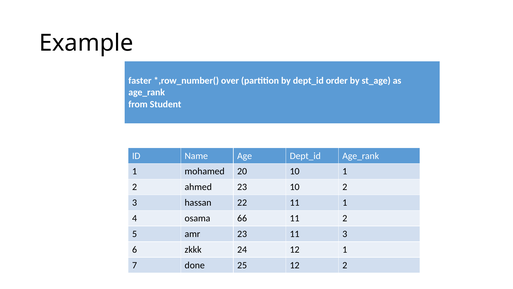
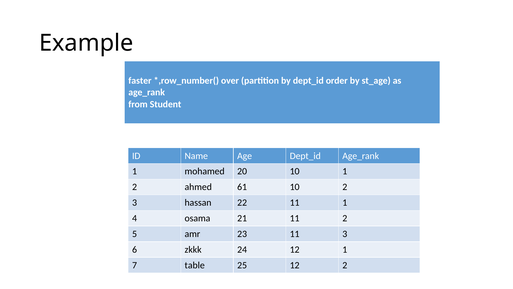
ahmed 23: 23 -> 61 (242, 187)
66: 66 -> 21 (242, 218)
done: done -> table (195, 265)
